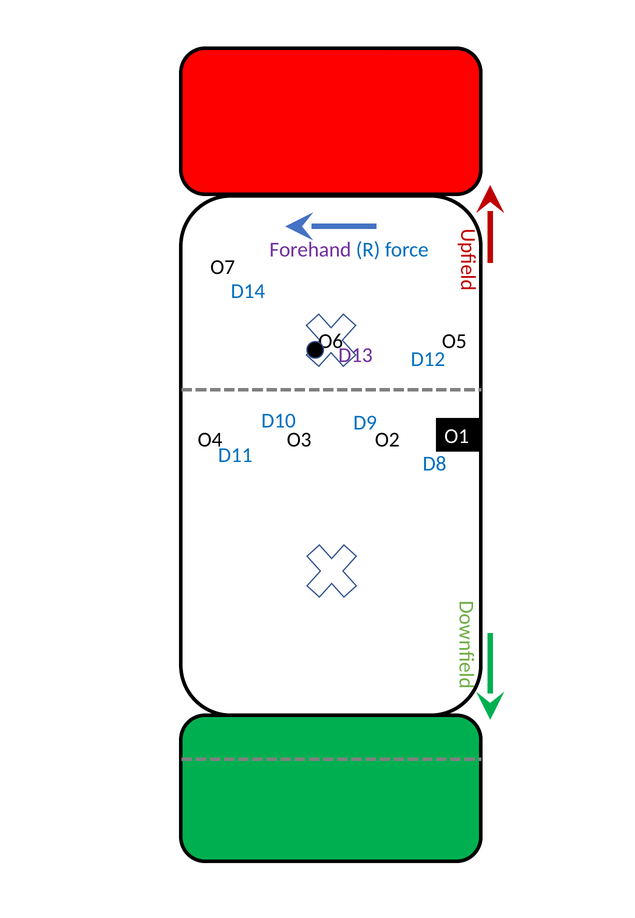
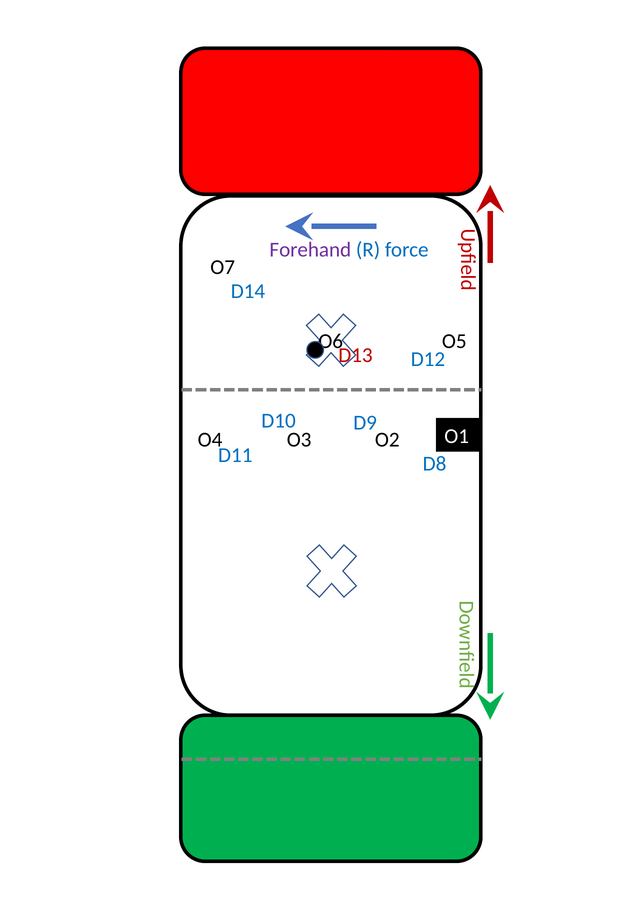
D13 colour: purple -> red (355, 355)
